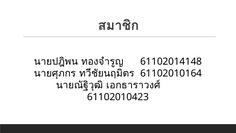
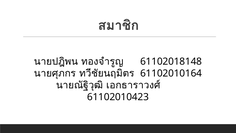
61102014148: 61102014148 -> 61102018148 (171, 61)
